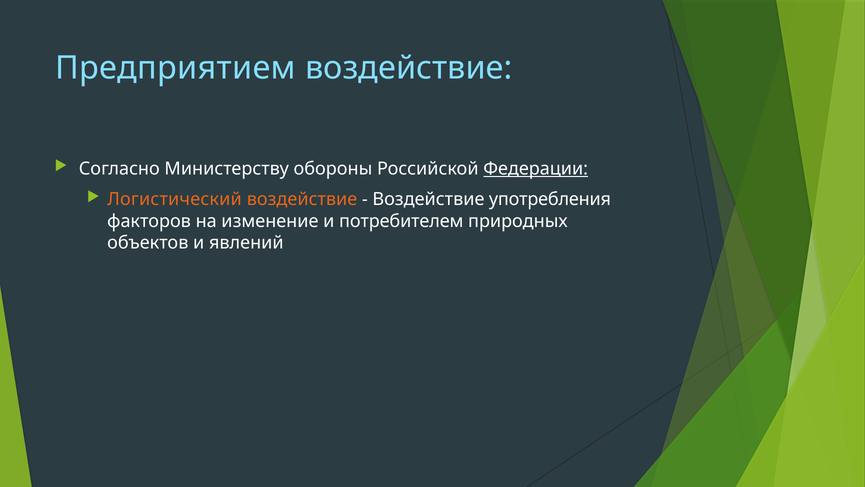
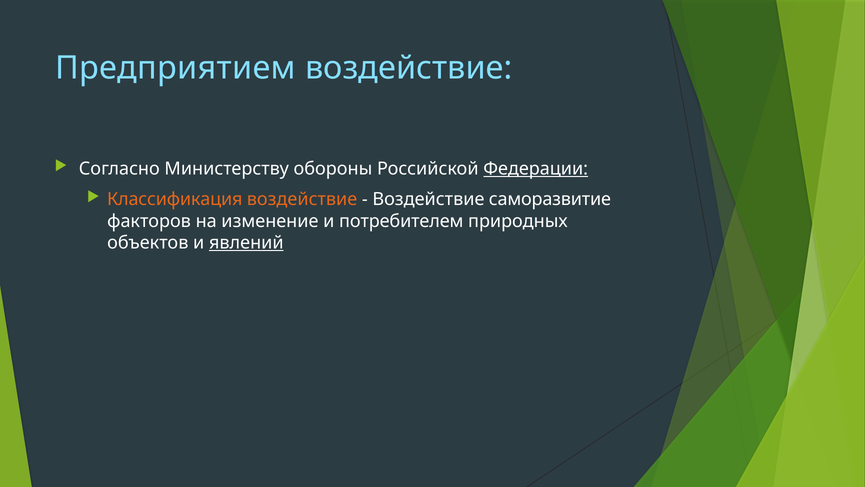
Логистический: Логистический -> Классификация (175, 199)
употребления: употребления -> саморазвитие (550, 199)
явлений underline: none -> present (246, 243)
